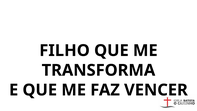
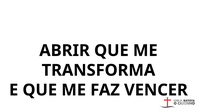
FILHO: FILHO -> ABRIR (65, 50)
